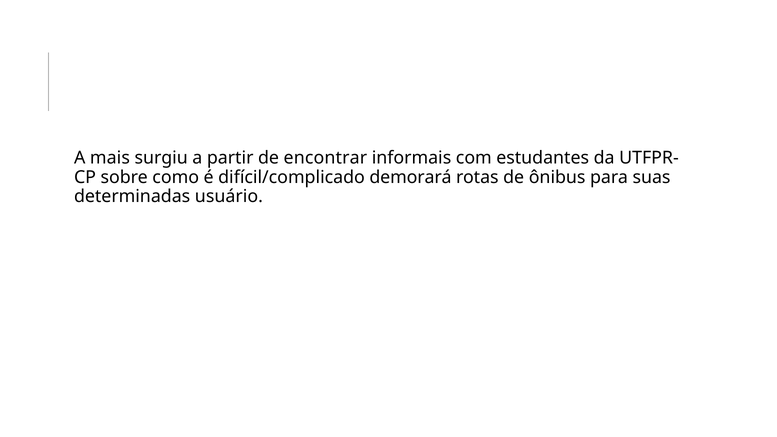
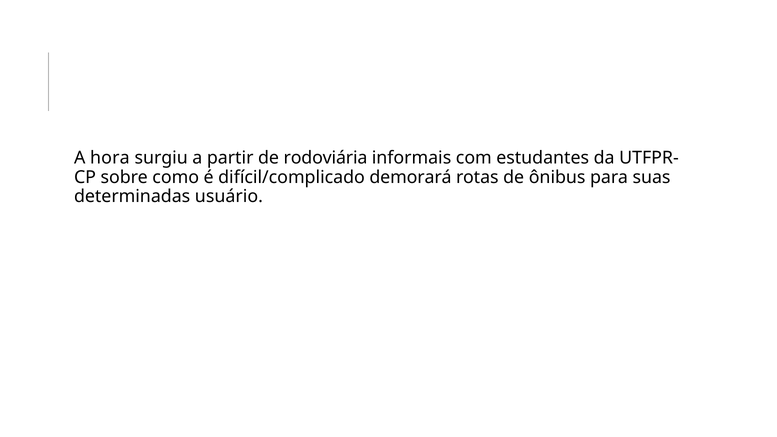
mais: mais -> hora (110, 158)
encontrar: encontrar -> rodoviária (326, 158)
